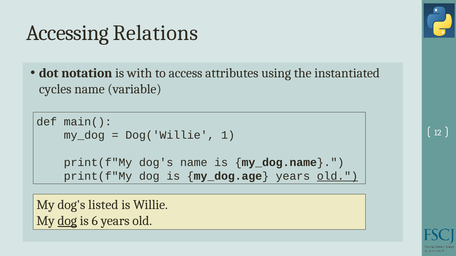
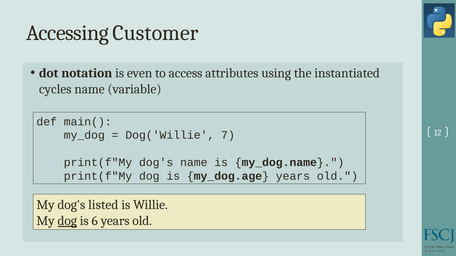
Relations: Relations -> Customer (155, 33)
with: with -> even (140, 73)
1: 1 -> 7 (228, 135)
old underline: present -> none (337, 177)
